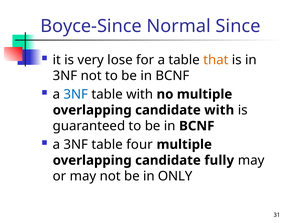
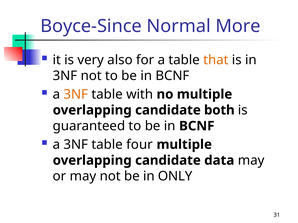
Since: Since -> More (238, 26)
lose: lose -> also (120, 60)
3NF colour: blue -> orange (76, 94)
candidate with: with -> both (219, 110)
fully: fully -> data (219, 161)
